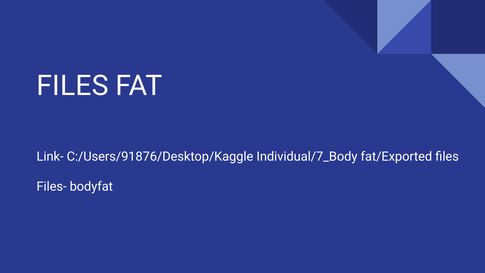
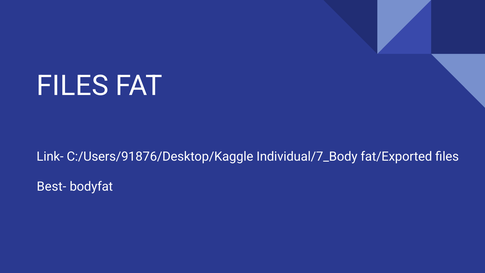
Files-: Files- -> Best- (51, 187)
